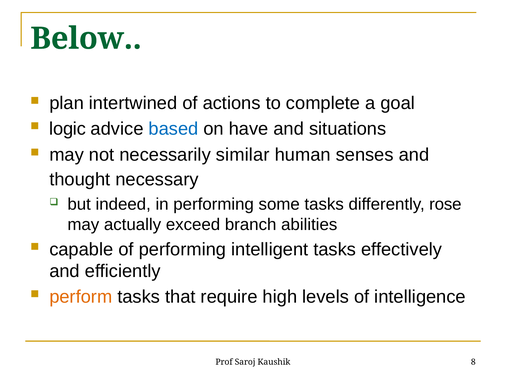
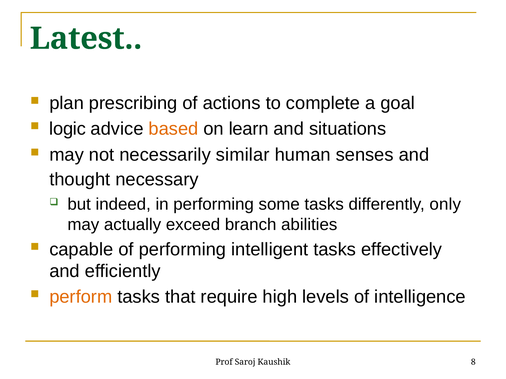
Below: Below -> Latest (86, 39)
intertwined: intertwined -> prescribing (133, 103)
based colour: blue -> orange (173, 129)
have: have -> learn (249, 129)
rose: rose -> only (445, 205)
